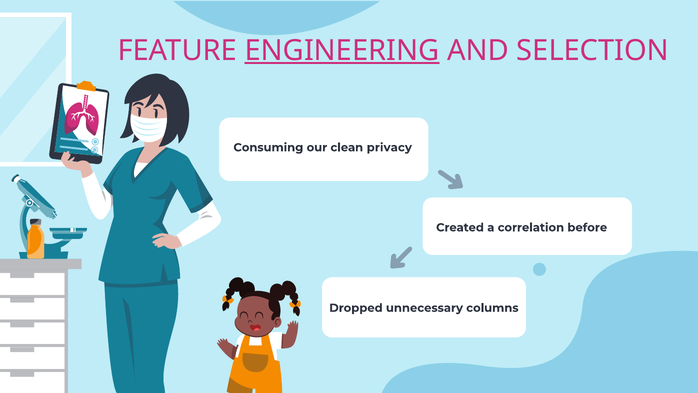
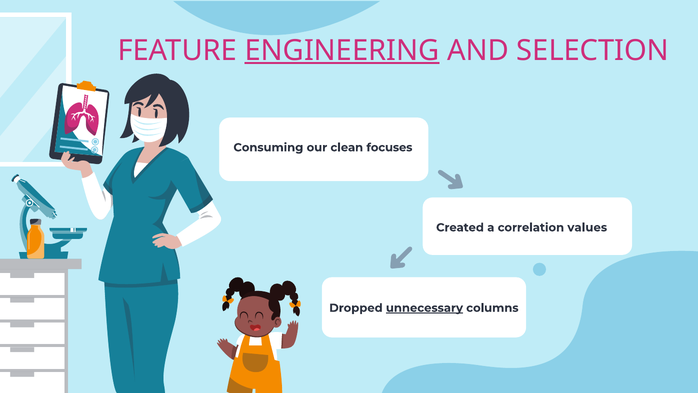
privacy: privacy -> focuses (389, 147)
before: before -> values (587, 227)
unnecessary underline: none -> present (424, 308)
